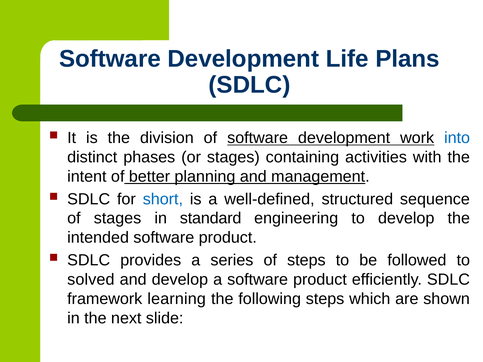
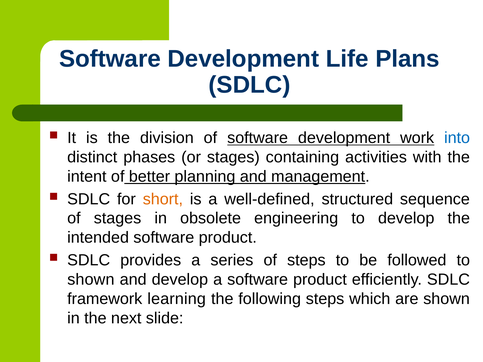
short colour: blue -> orange (163, 199)
standard: standard -> obsolete (211, 218)
solved: solved -> shown (91, 280)
